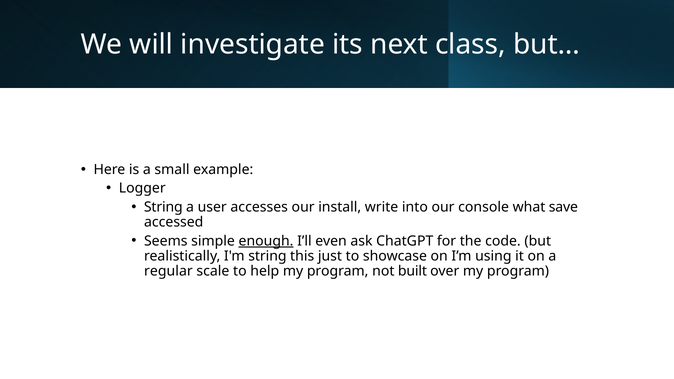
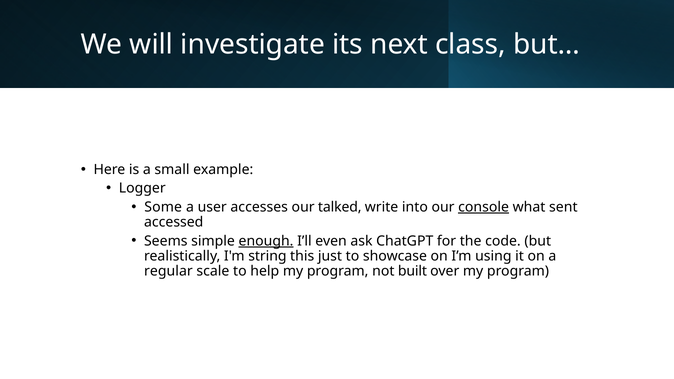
String: String -> Some (163, 207)
install: install -> talked (340, 207)
console underline: none -> present (484, 207)
save: save -> sent (563, 207)
